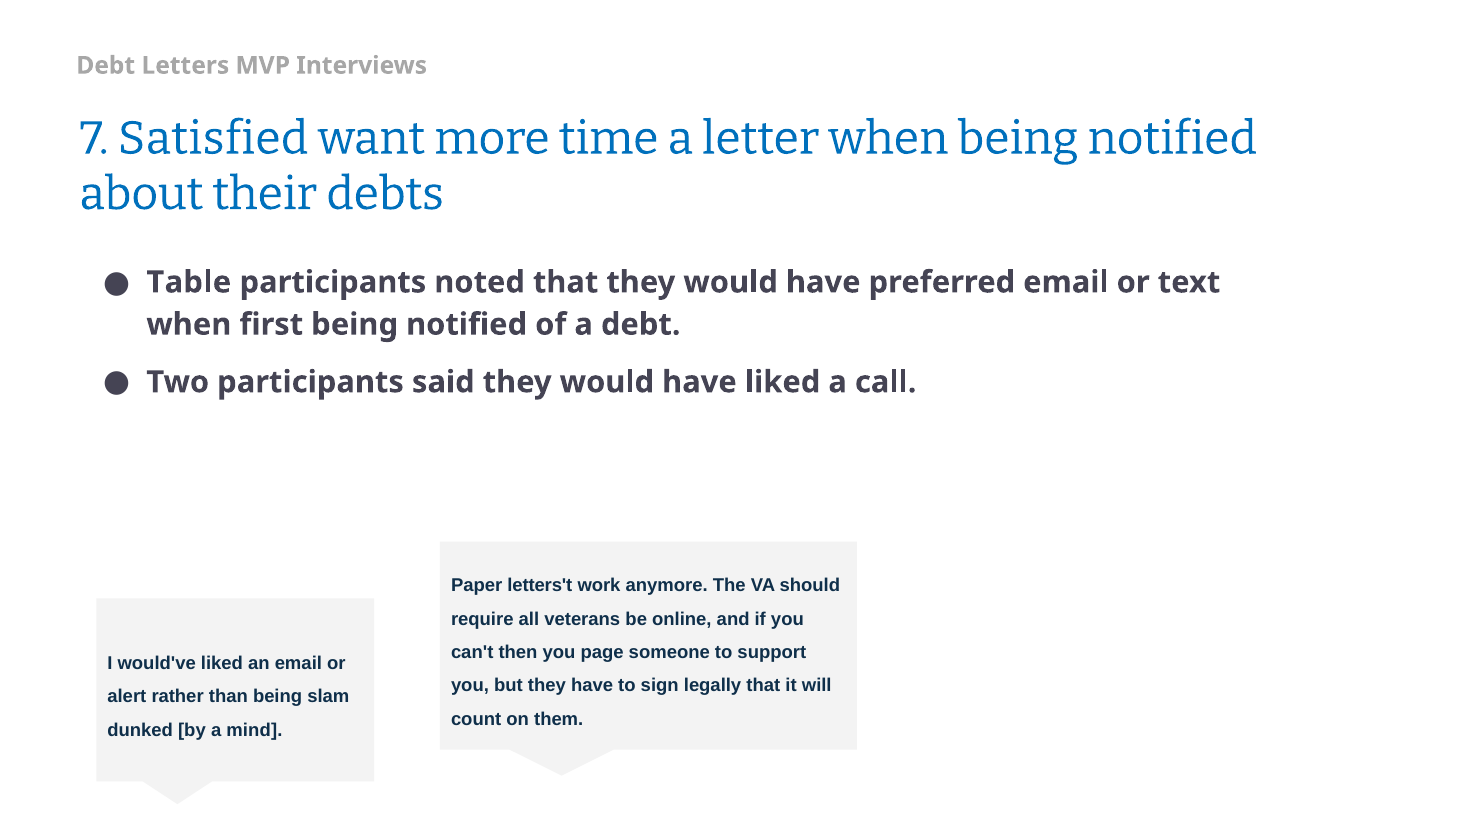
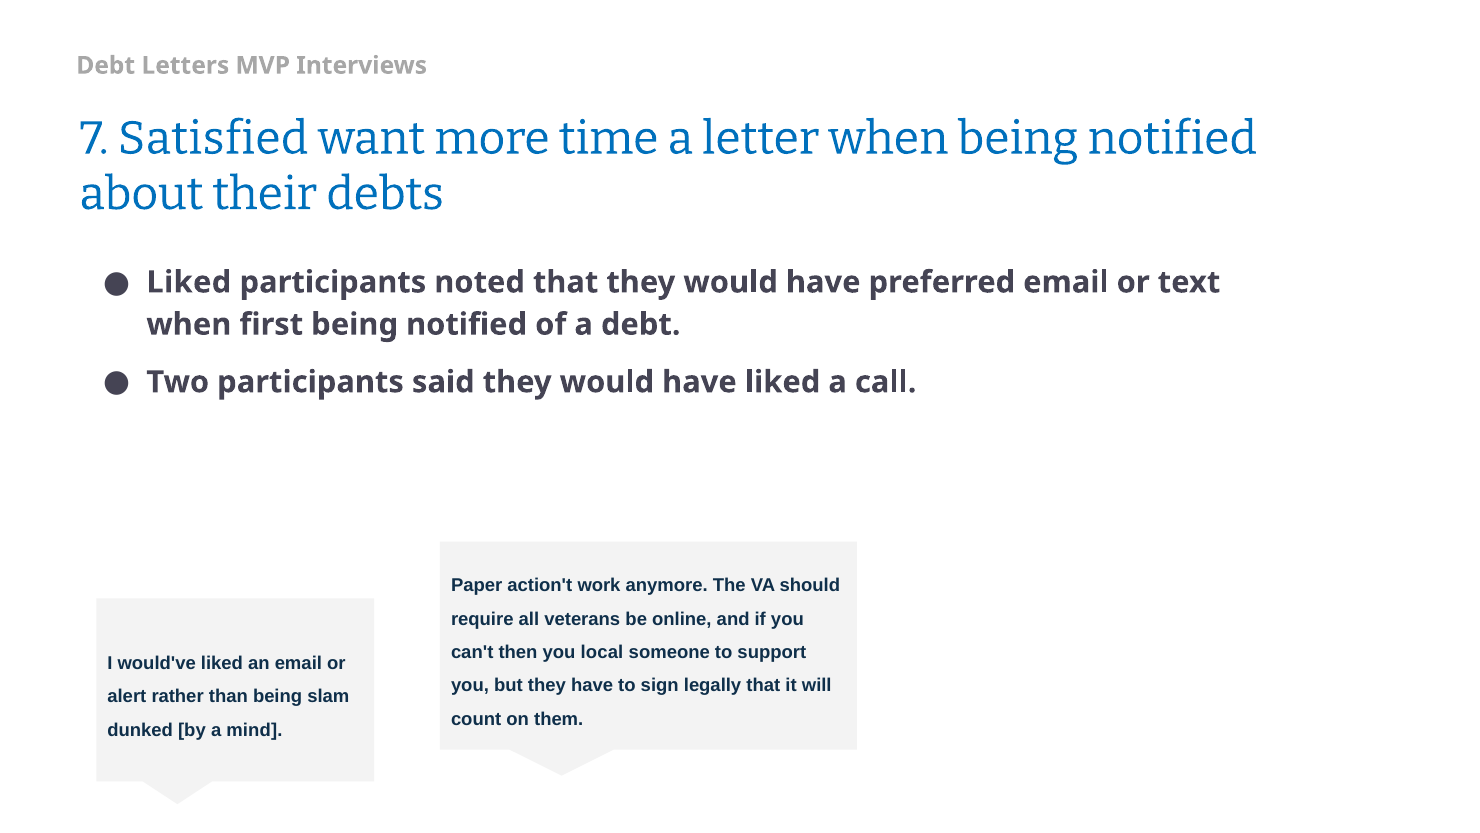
Table: Table -> Liked (189, 282)
letters't: letters't -> action't (540, 586)
page: page -> local (602, 652)
